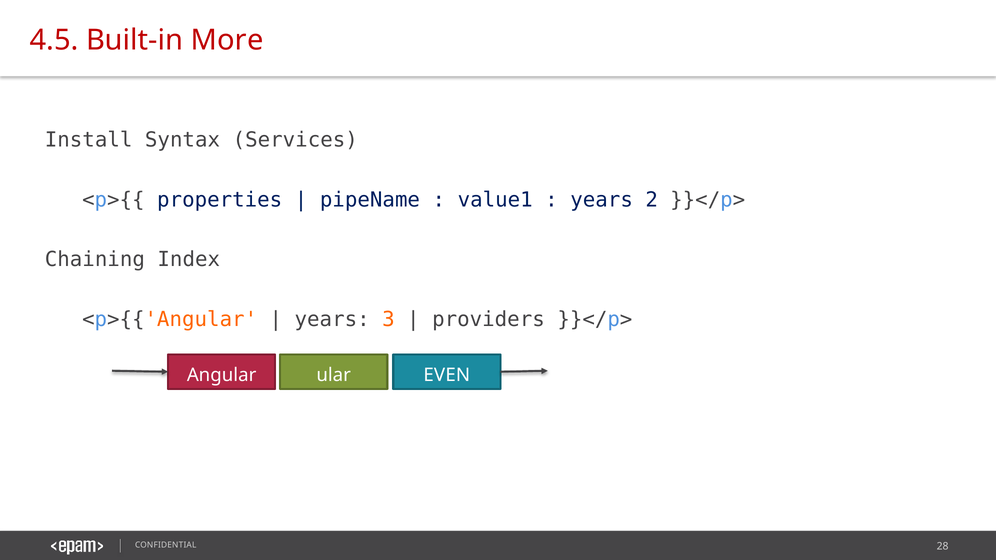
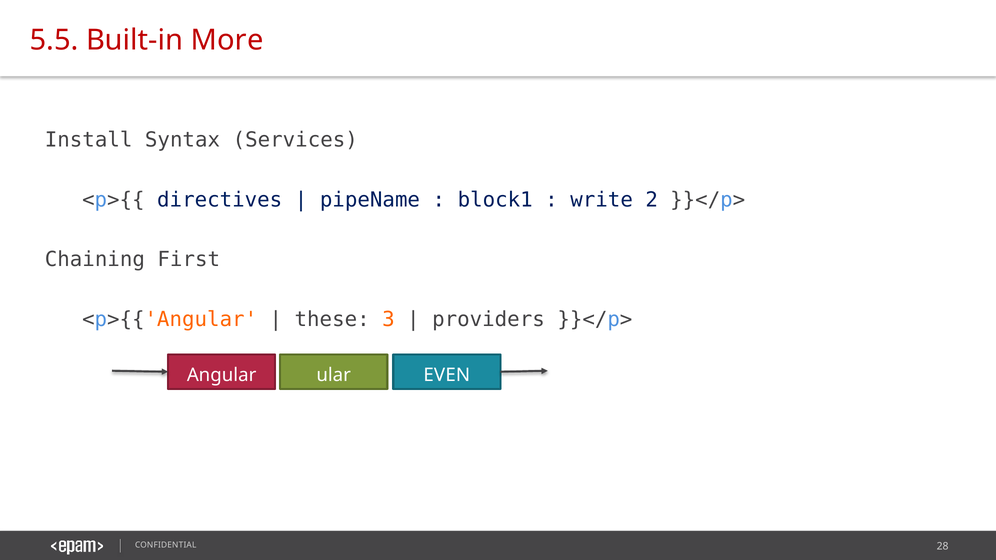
4.5: 4.5 -> 5.5 (54, 40)
properties: properties -> directives (220, 200)
value1: value1 -> block1 (495, 200)
years: years -> write (602, 200)
Index: Index -> First (189, 260)
years: years -> these (332, 319)
